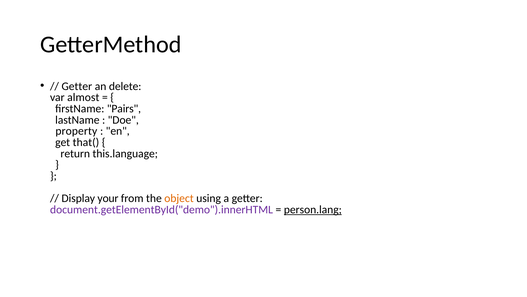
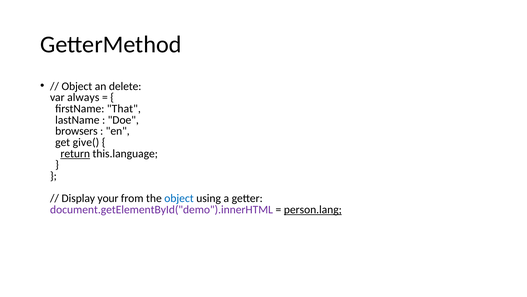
Getter: Getter -> Object (77, 86)
almost: almost -> always (83, 97)
Pairs: Pairs -> That (124, 108)
property: property -> browsers (76, 131)
that(: that( -> give( (86, 142)
return underline: none -> present (75, 153)
object colour: orange -> blue (179, 198)
